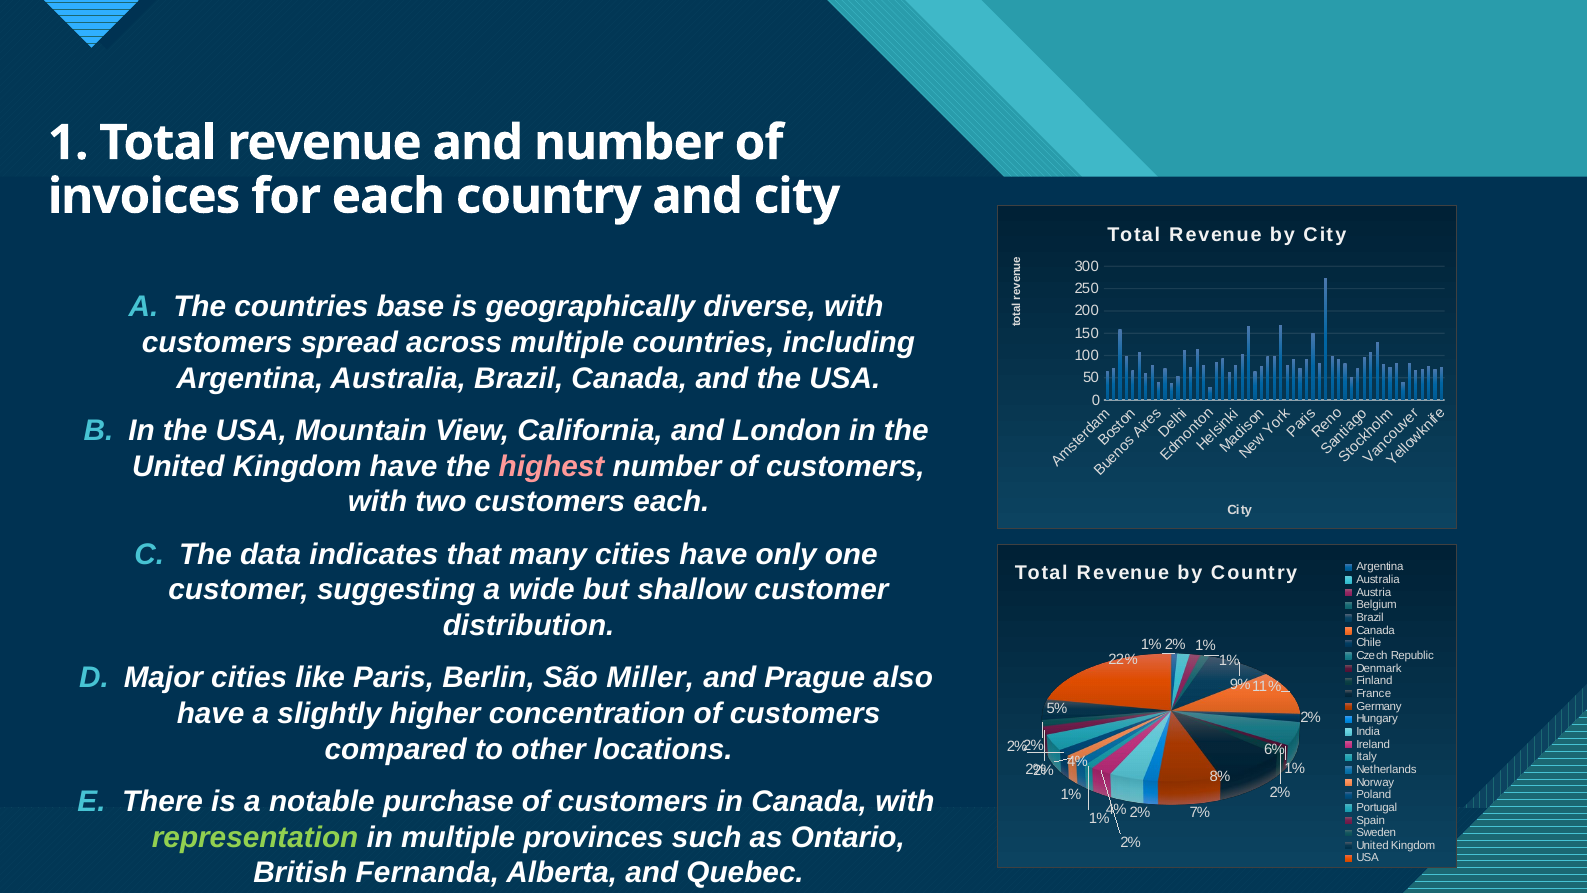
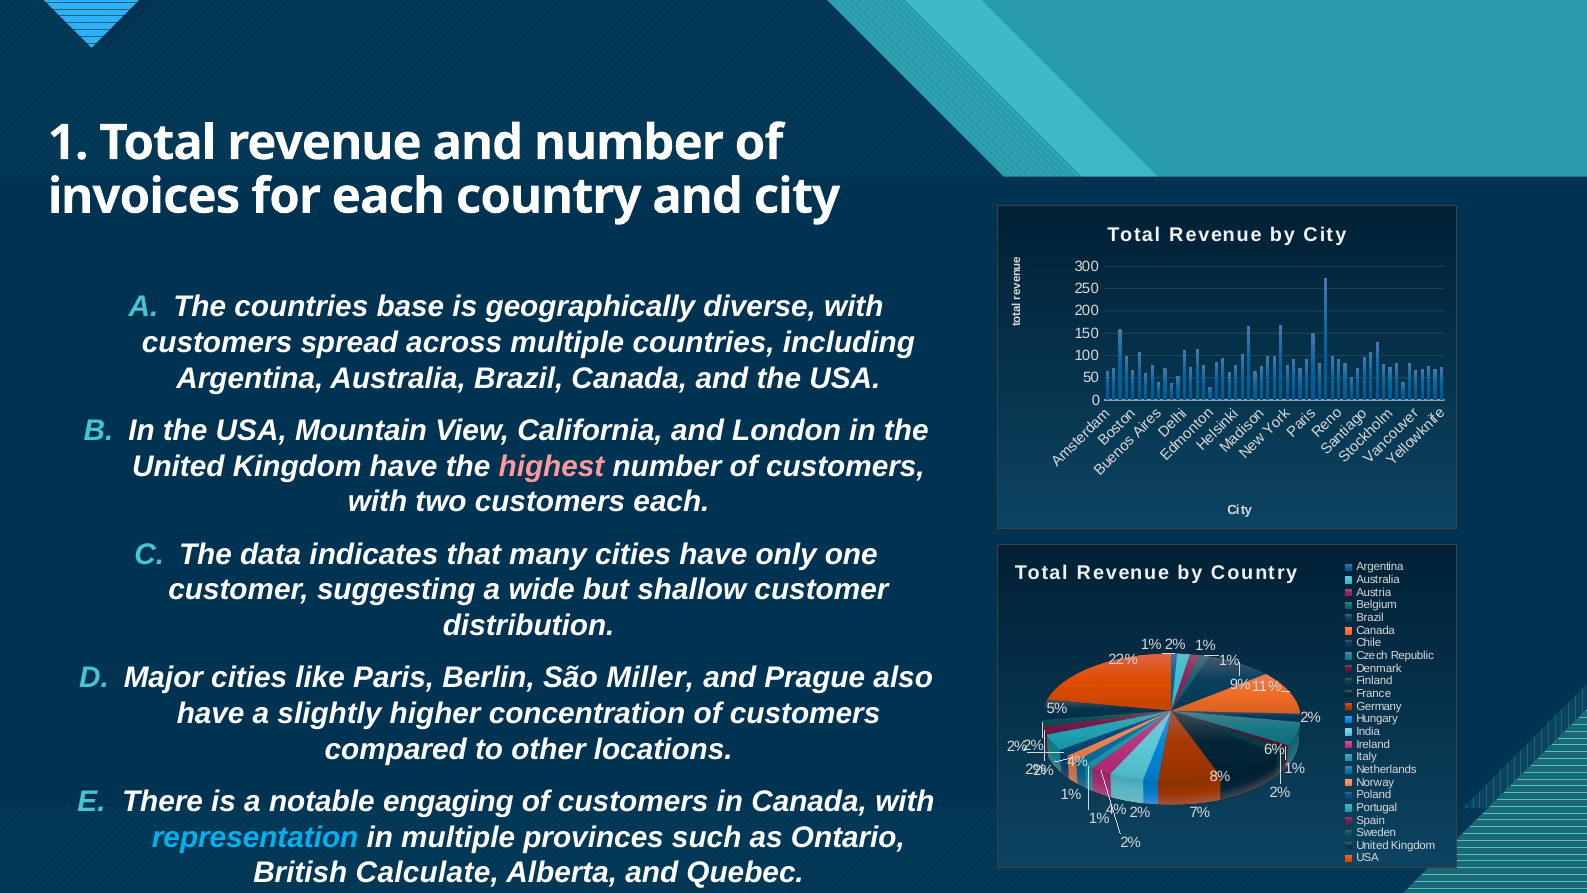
purchase: purchase -> engaging (448, 801)
representation colour: light green -> light blue (255, 837)
Fernanda: Fernanda -> Calculate (427, 873)
